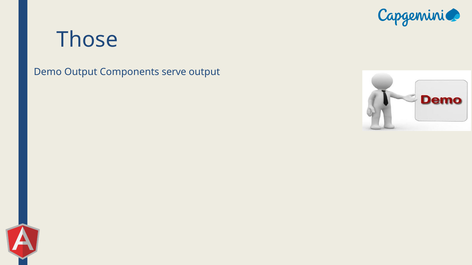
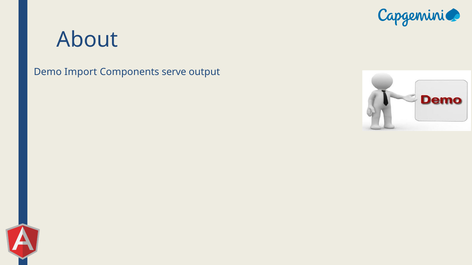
Those: Those -> About (87, 40)
Demo Output: Output -> Import (81, 72)
